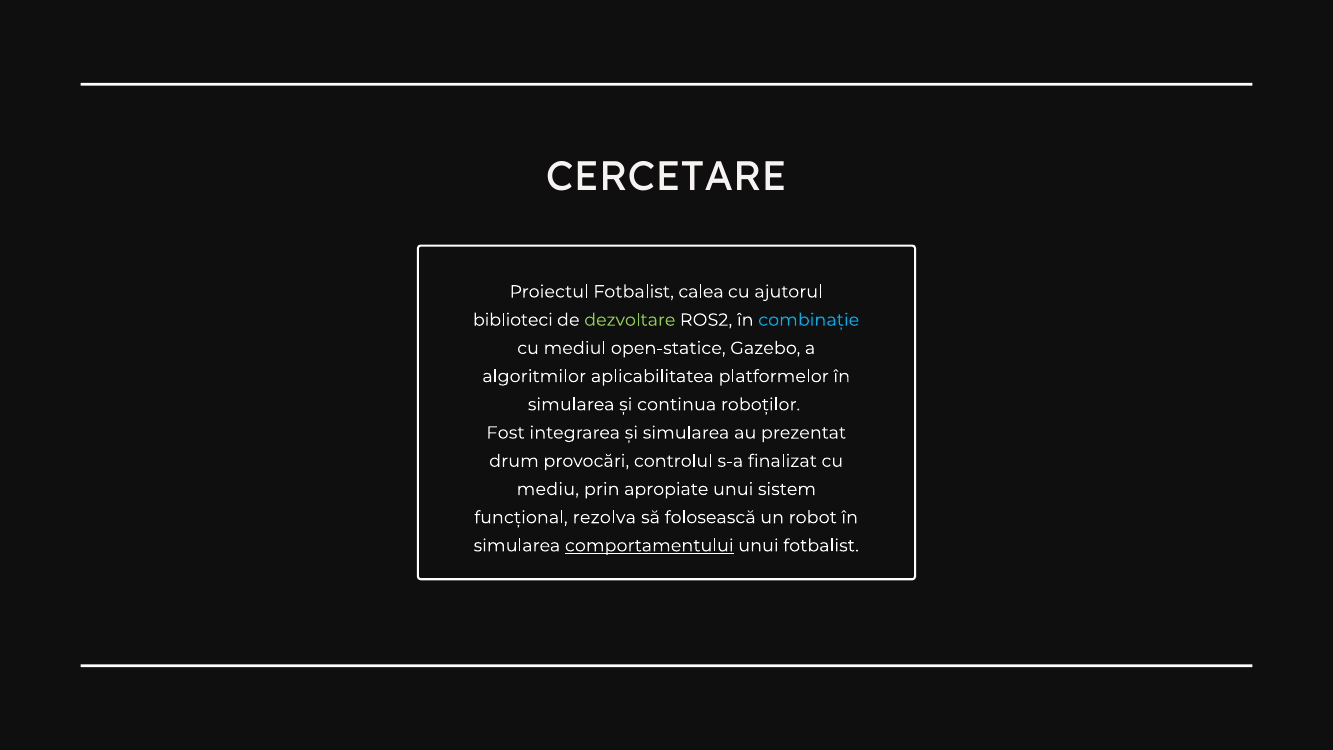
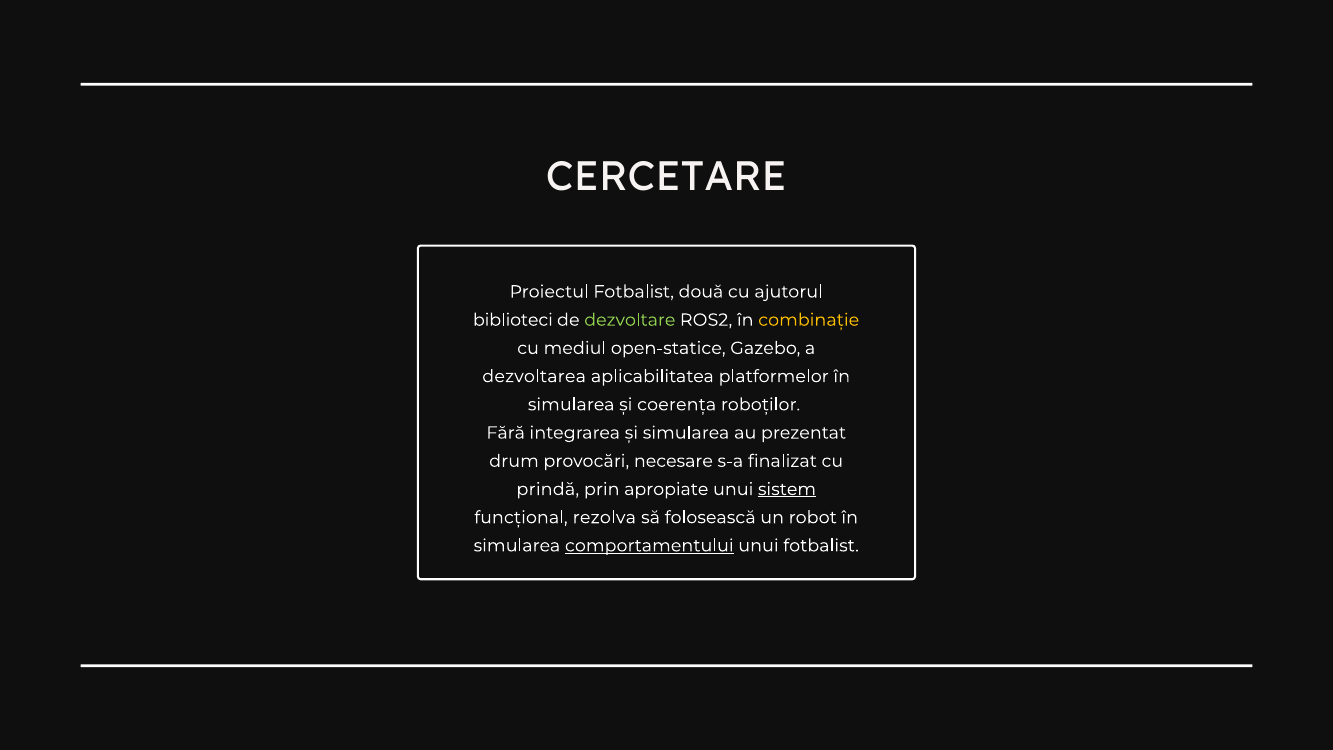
calea: calea -> două (701, 292)
combinație colour: light blue -> yellow (809, 320)
algoritmilor: algoritmilor -> dezvoltarea (534, 376)
continua: continua -> coerența (677, 404)
Fost: Fost -> Fără (506, 433)
controlul: controlul -> necesare (673, 461)
mediu: mediu -> prindă (548, 489)
sistem underline: none -> present (787, 489)
